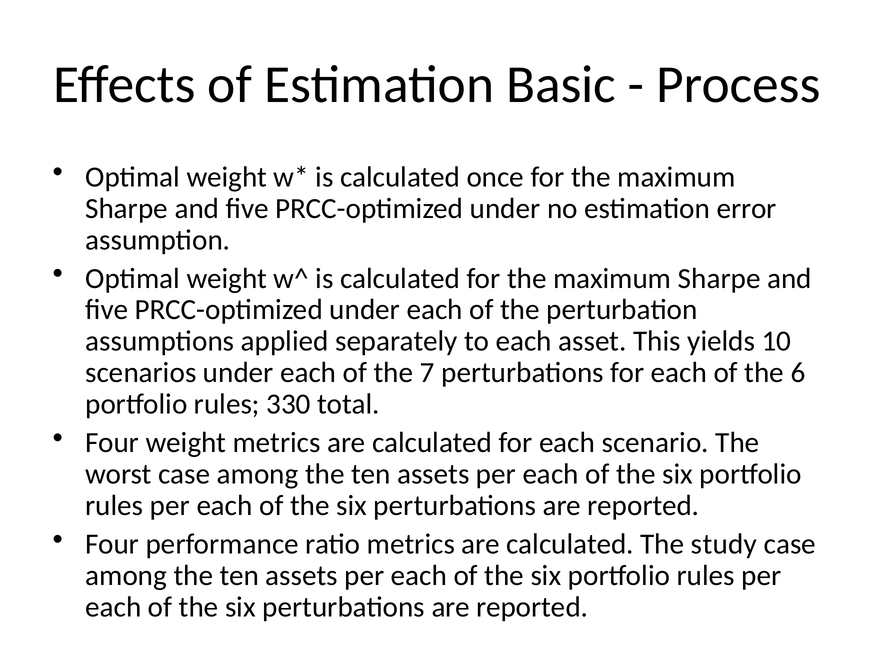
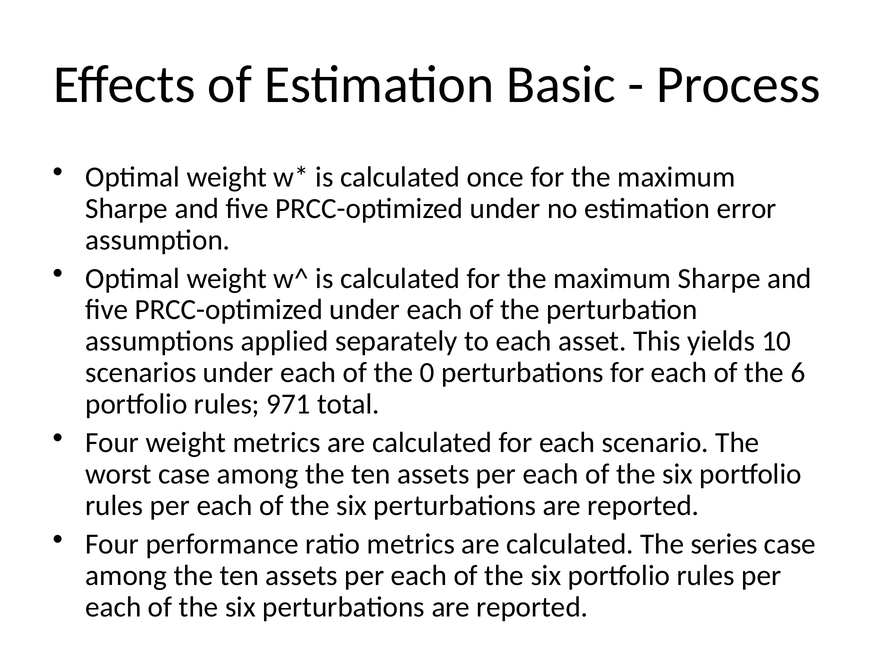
7: 7 -> 0 (427, 373)
330: 330 -> 971 (289, 404)
study: study -> series (724, 544)
